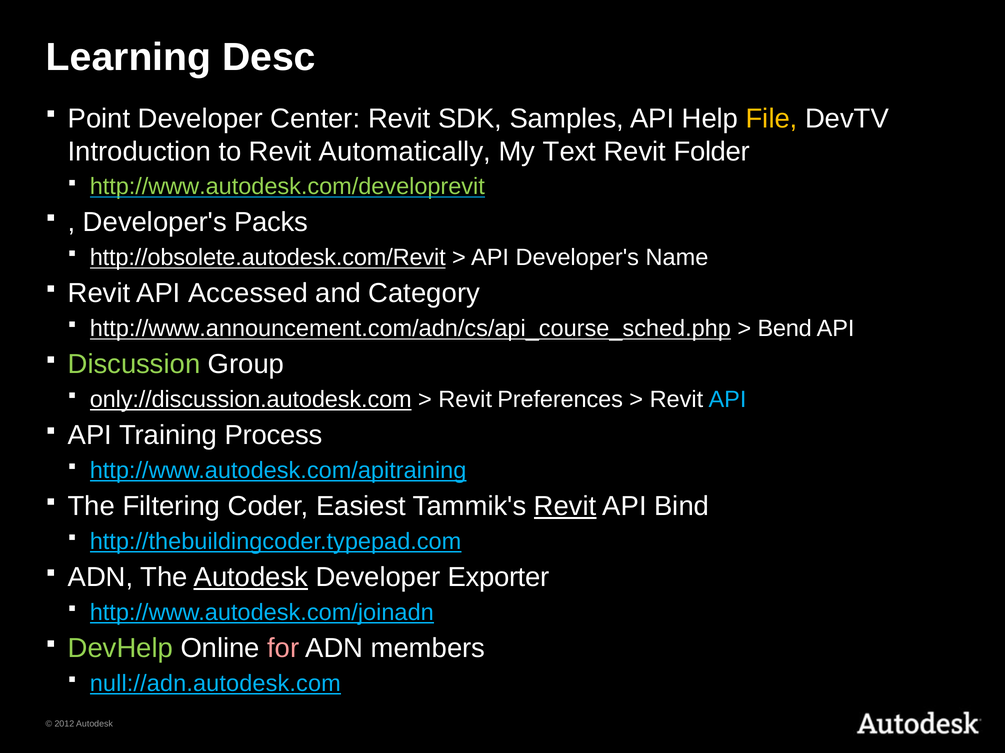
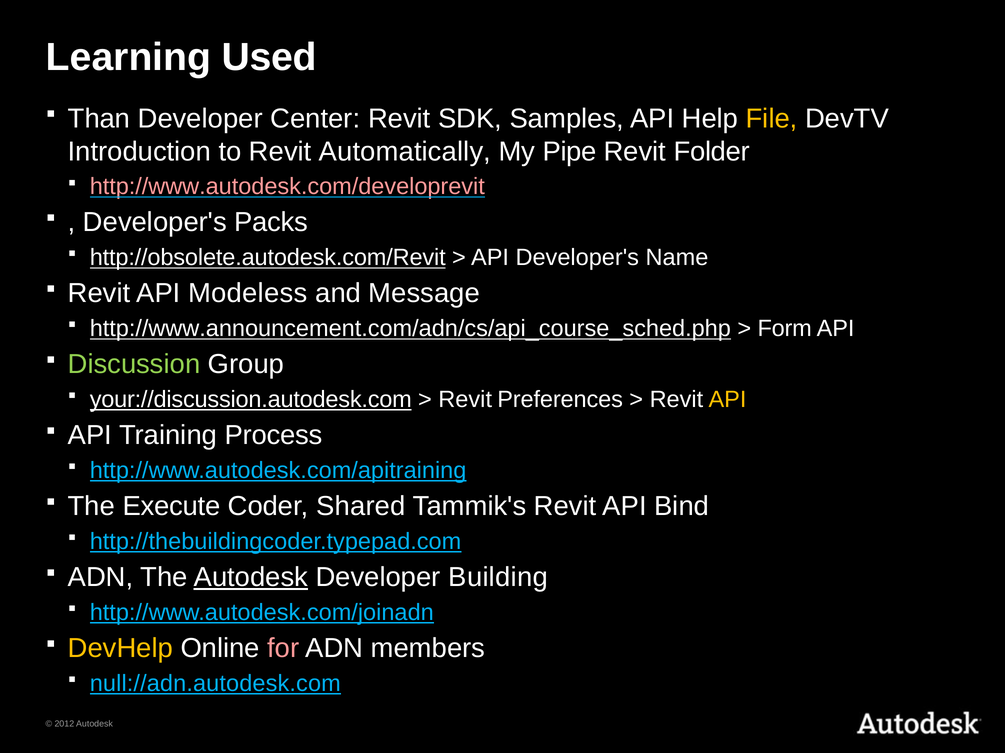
Desc: Desc -> Used (269, 58)
Point: Point -> Than (99, 119)
Text: Text -> Pipe (570, 152)
http://www.autodesk.com/developrevit colour: light green -> pink (287, 187)
Accessed: Accessed -> Modeless (248, 294)
Category: Category -> Message (424, 294)
Bend: Bend -> Form (785, 329)
only://discussion.autodesk.com: only://discussion.autodesk.com -> your://discussion.autodesk.com (251, 400)
API colour: light blue -> yellow (727, 400)
Filtering: Filtering -> Execute (171, 507)
Easiest: Easiest -> Shared (361, 507)
Revit underline: present -> none (565, 507)
Exporter: Exporter -> Building (498, 578)
DevHelp colour: light green -> yellow (120, 649)
